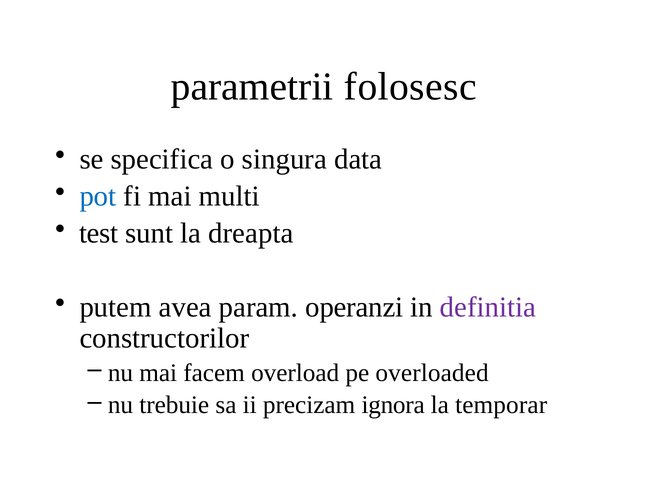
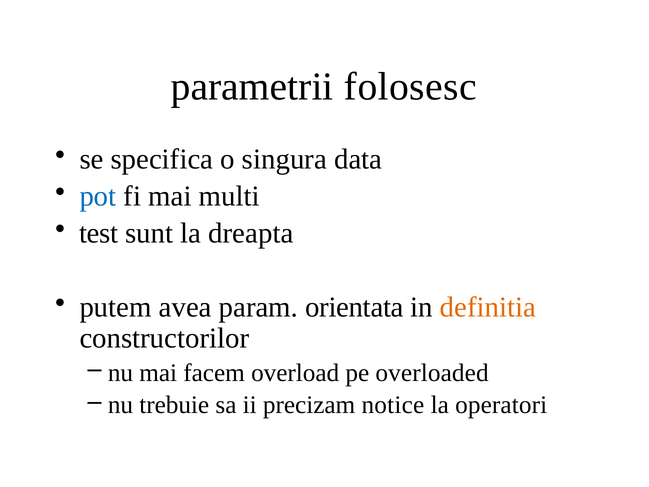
operanzi: operanzi -> orientata (354, 307)
definitia colour: purple -> orange (488, 307)
ignora: ignora -> notice (393, 405)
temporar: temporar -> operatori (501, 405)
